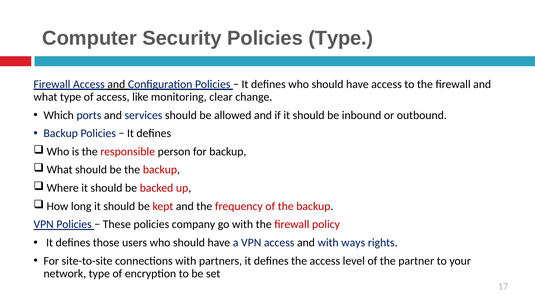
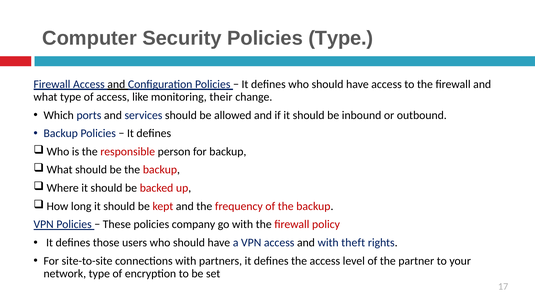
clear: clear -> their (221, 97)
ways: ways -> theft (353, 243)
